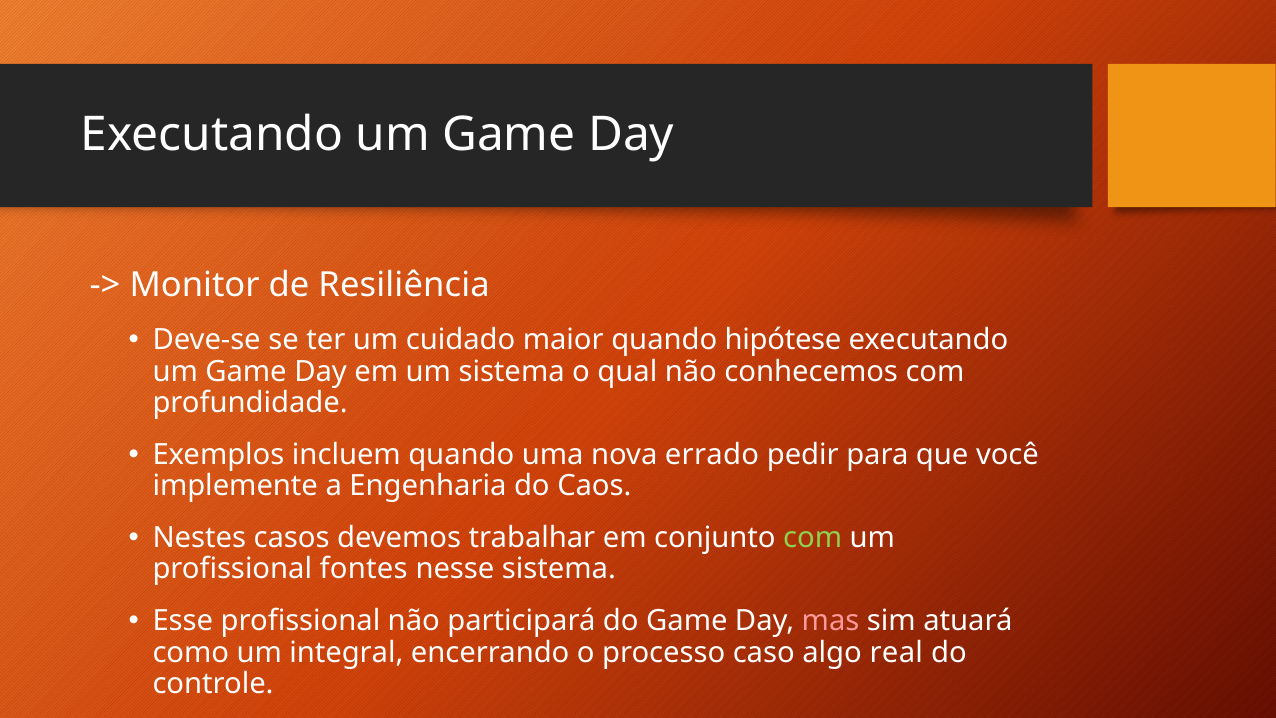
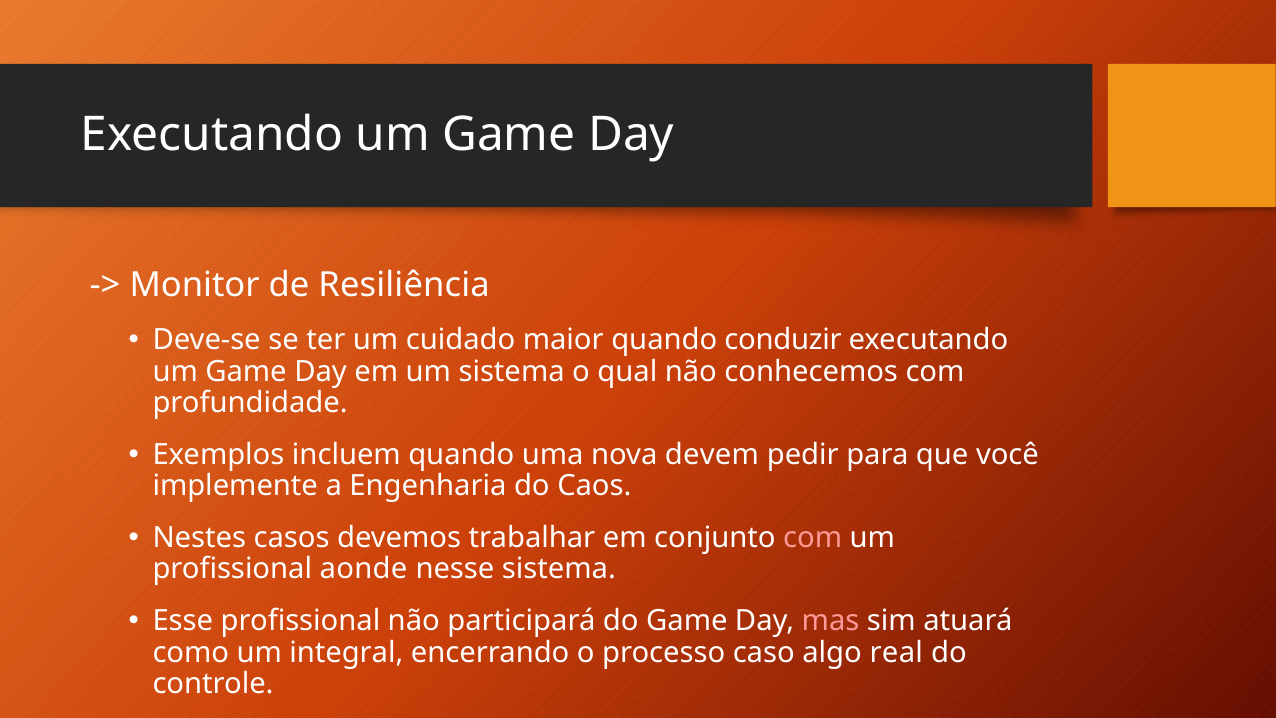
hipótese: hipótese -> conduzir (783, 340)
errado: errado -> devem (712, 454)
com colour: light green -> pink (813, 538)
fontes: fontes -> aonde (364, 569)
